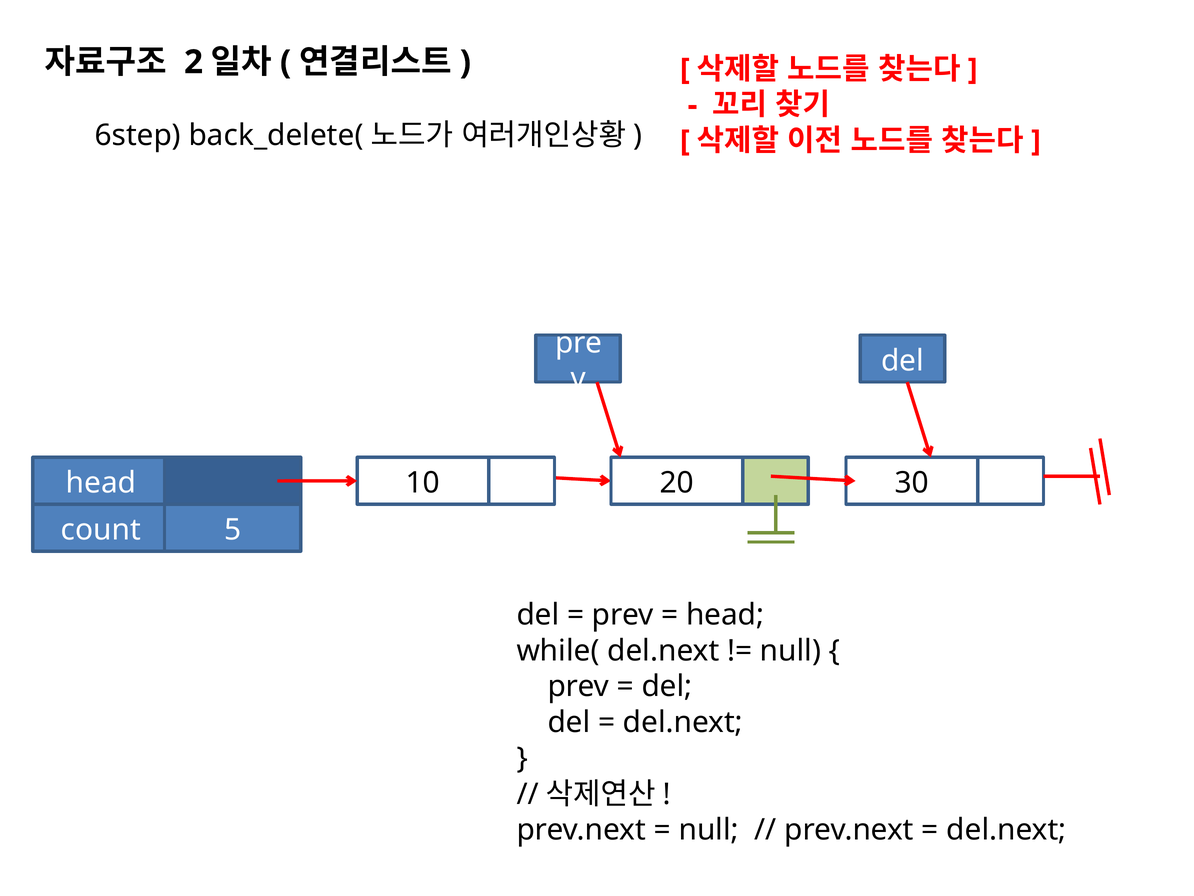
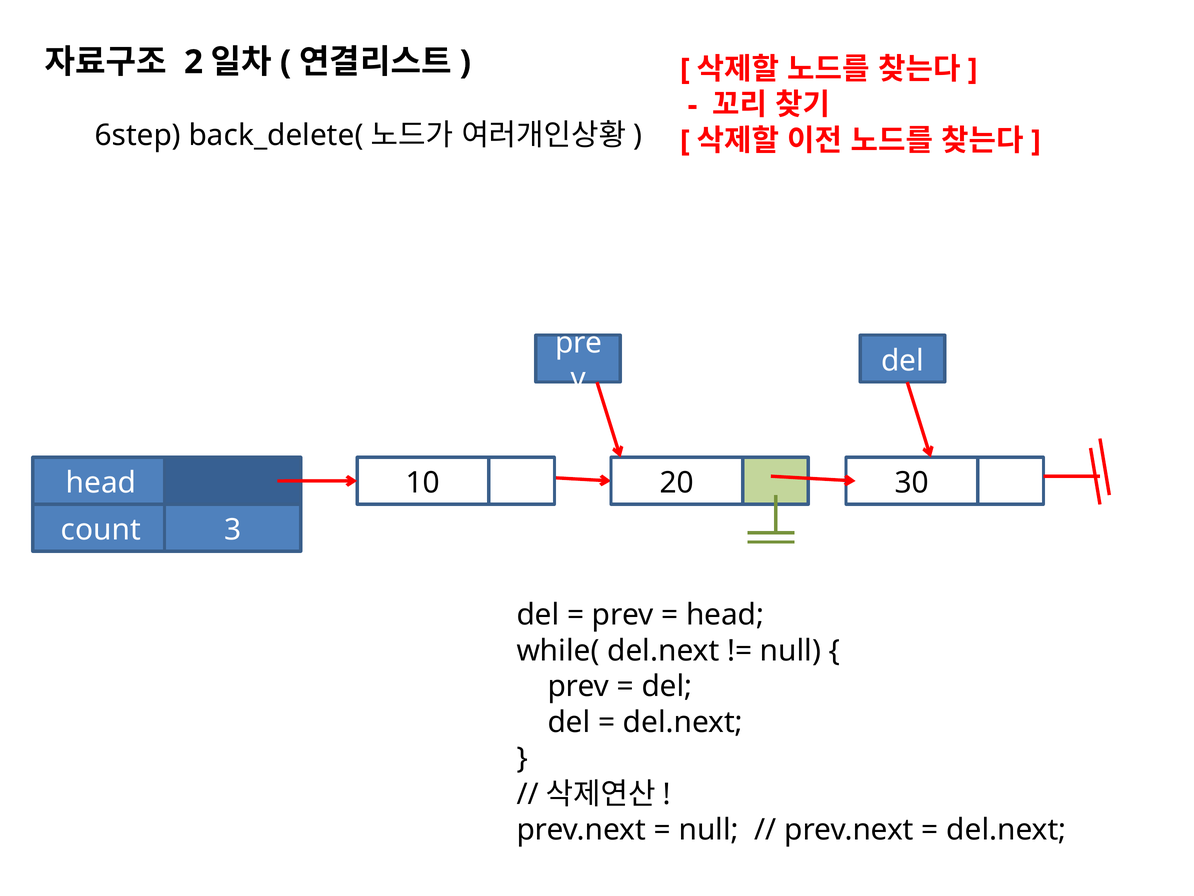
5: 5 -> 3 (233, 530)
